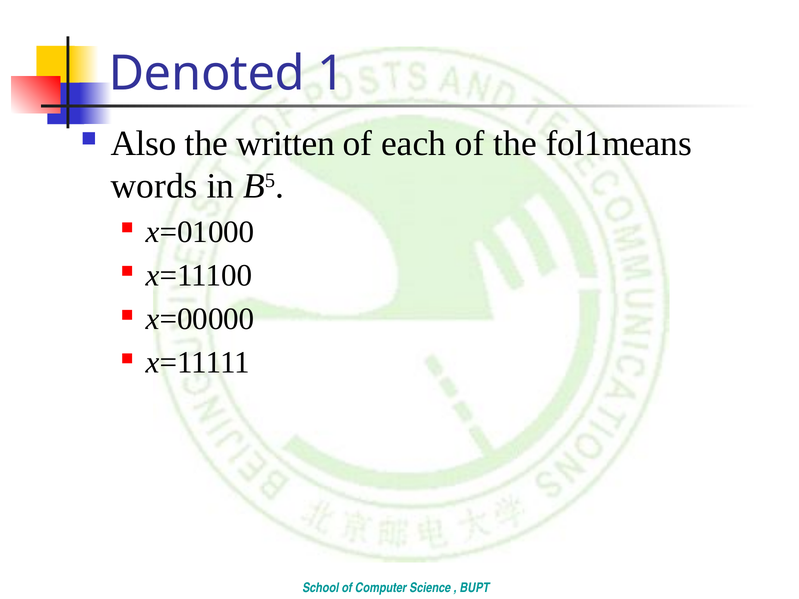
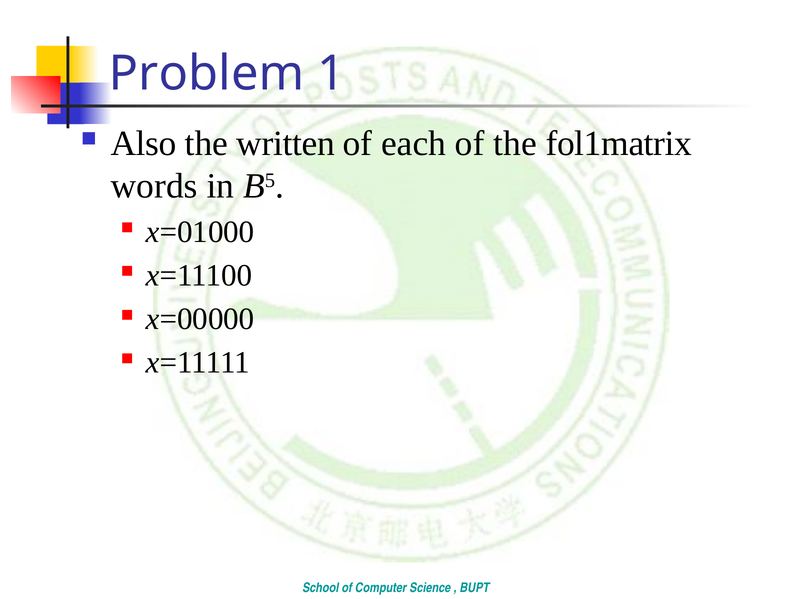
Denoted: Denoted -> Problem (207, 74)
fol1means: fol1means -> fol1matrix (619, 144)
